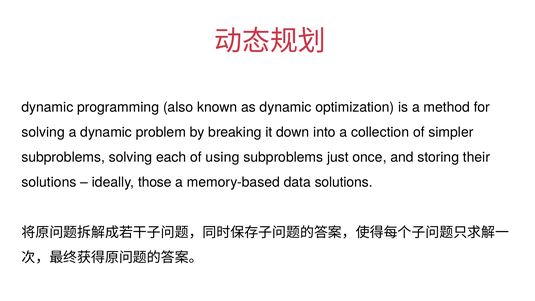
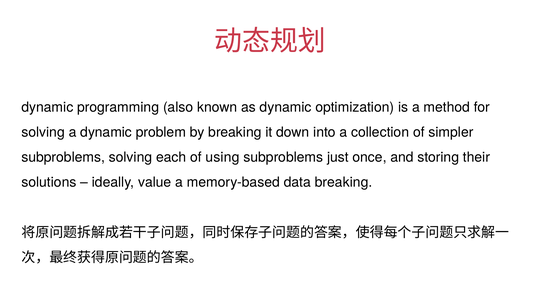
those: those -> value (155, 182)
data solutions: solutions -> breaking (344, 182)
